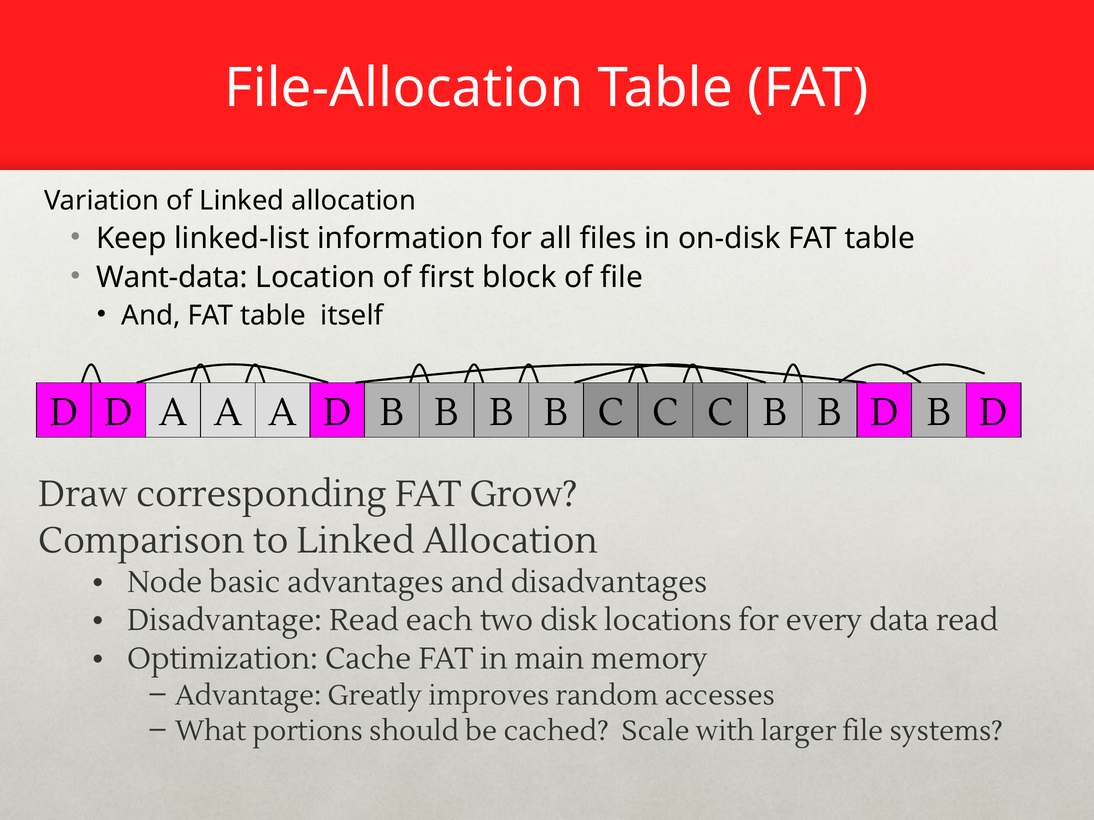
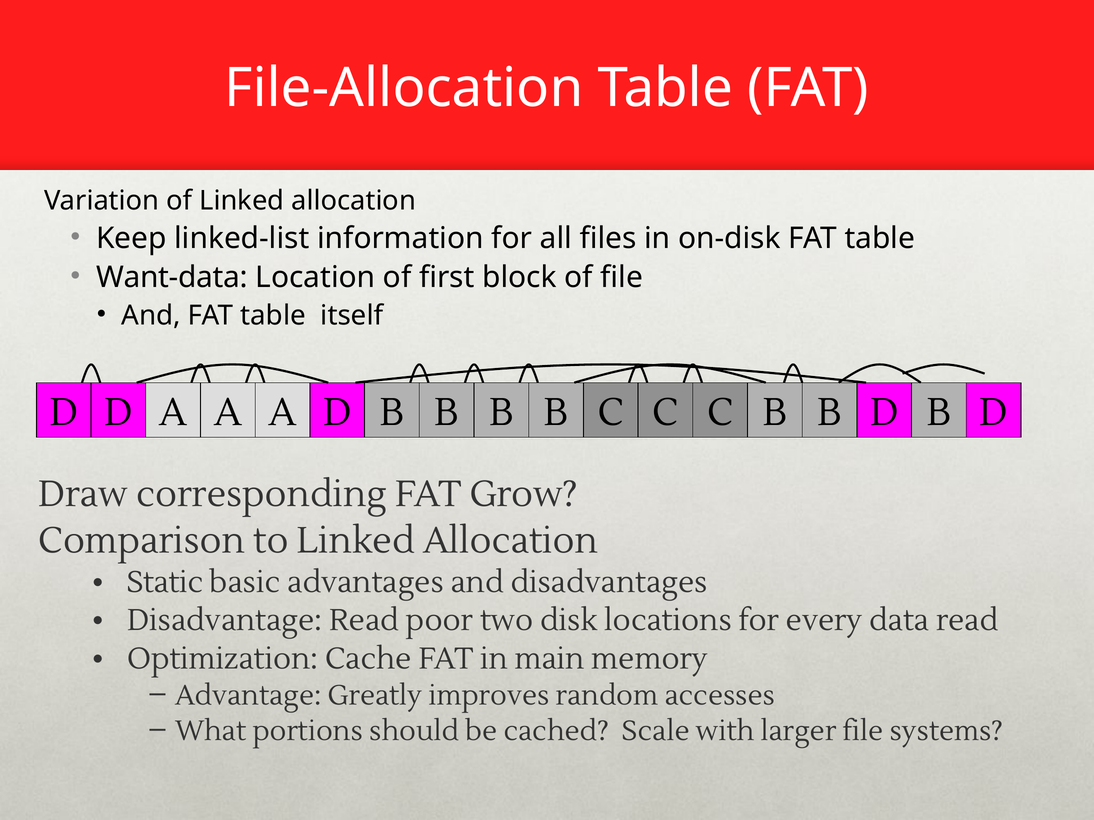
Node: Node -> Static (165, 583)
each: each -> poor (440, 621)
